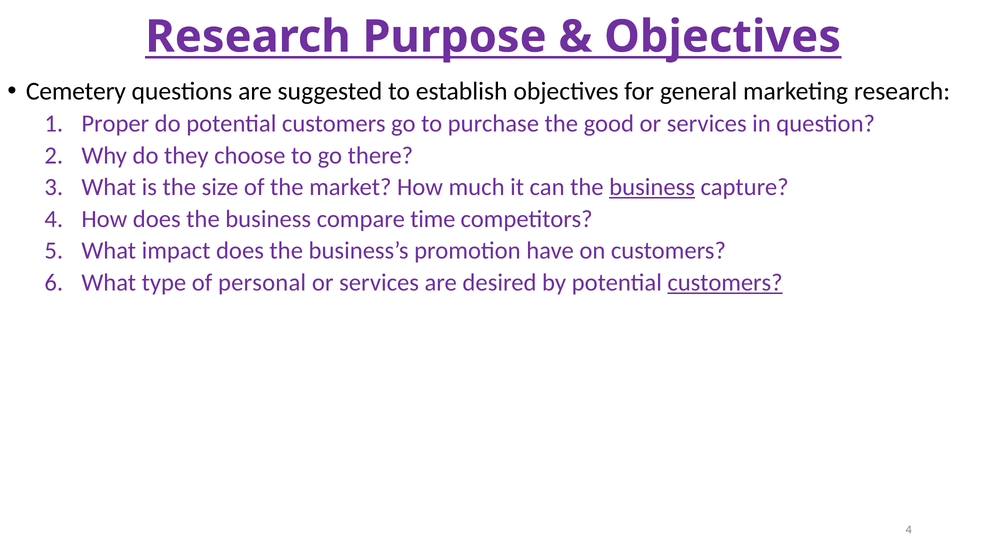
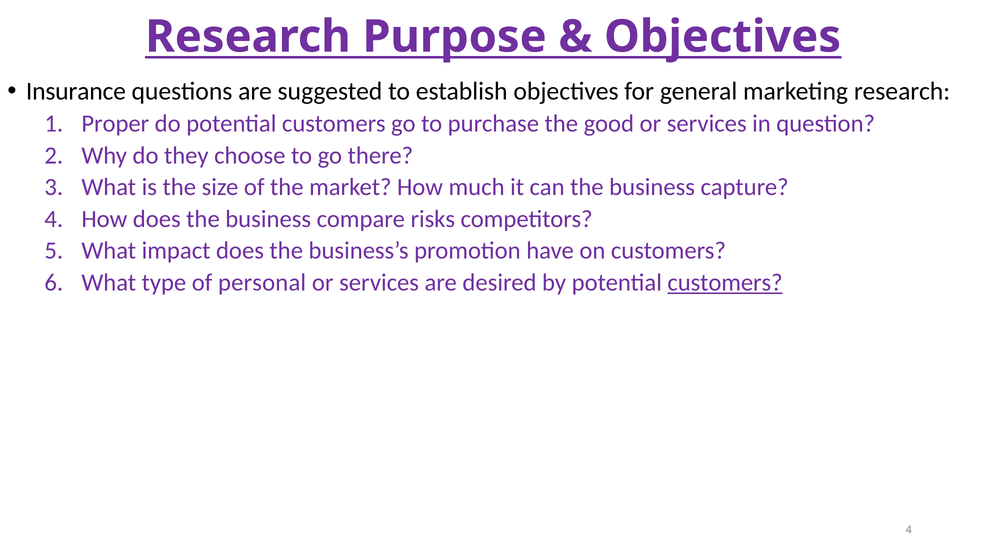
Cemetery: Cemetery -> Insurance (76, 91)
business underline: present -> none (652, 187)
time: time -> risks (433, 219)
